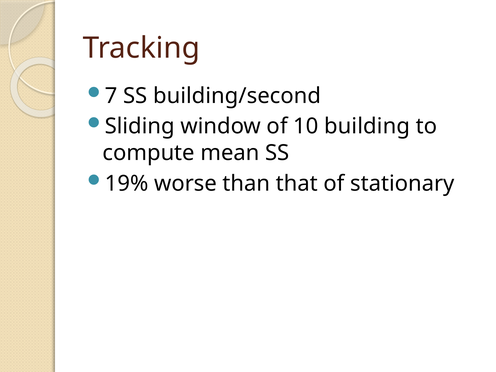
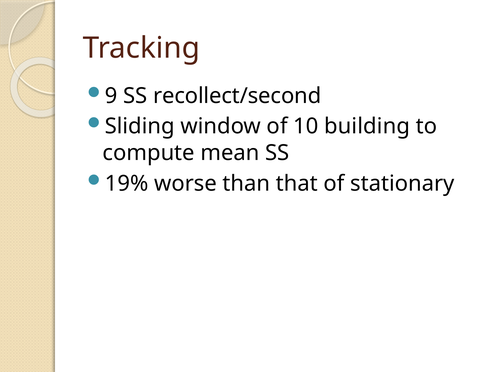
7: 7 -> 9 (111, 96)
building/second: building/second -> recollect/second (237, 96)
